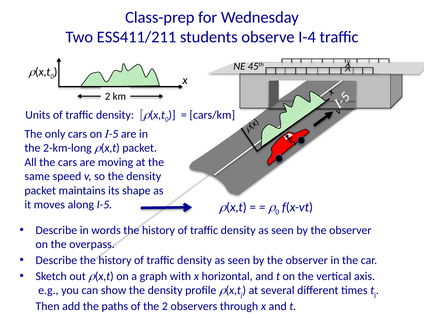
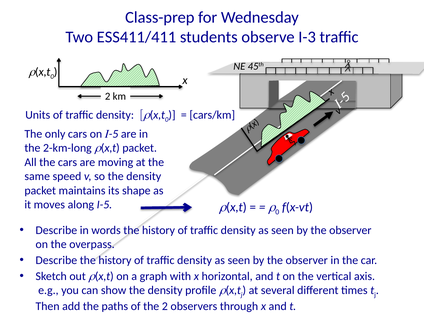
ESS411/211: ESS411/211 -> ESS411/411 (136, 37)
I-4: I-4 -> I-3 (307, 37)
